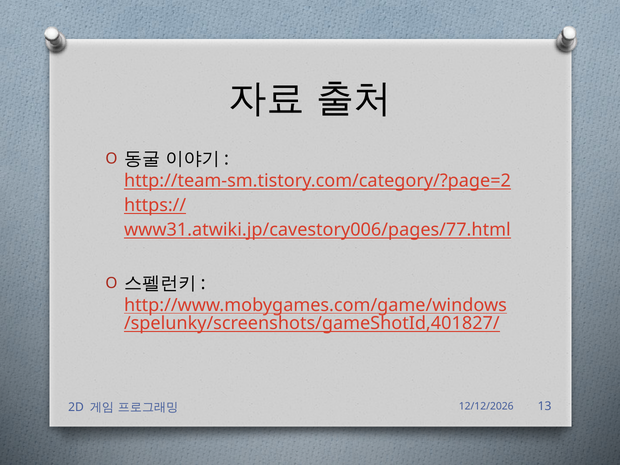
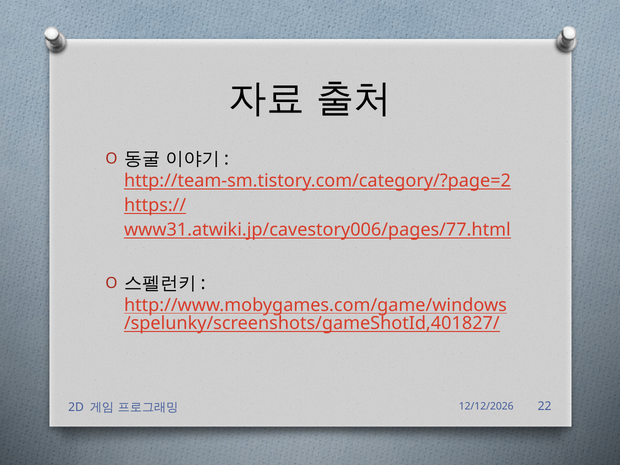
13: 13 -> 22 (545, 406)
